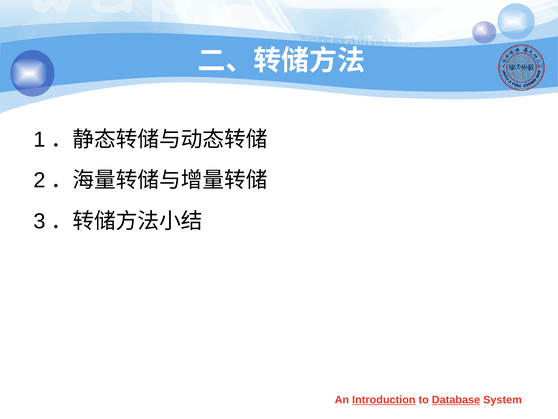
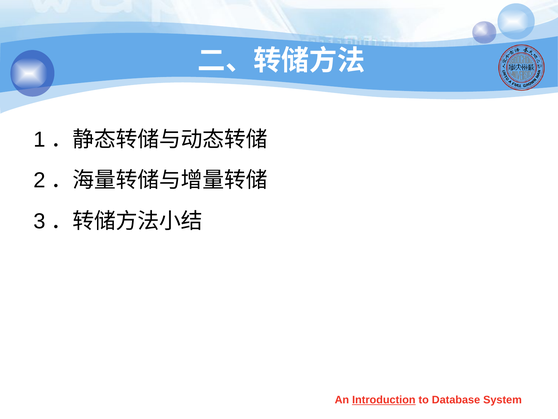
Database underline: present -> none (456, 399)
